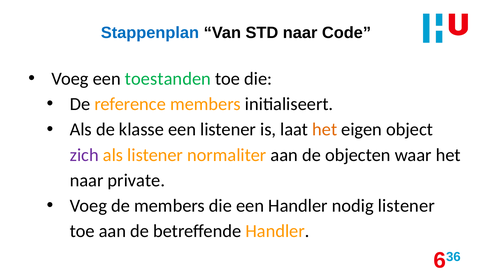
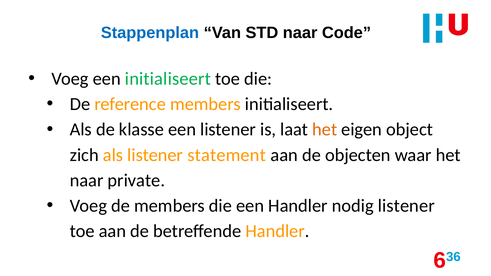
een toestanden: toestanden -> initialiseert (168, 79)
zich colour: purple -> black (84, 155)
normaliter: normaliter -> statement (227, 155)
